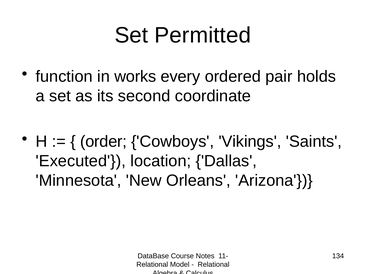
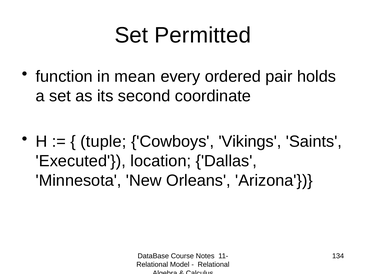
works: works -> mean (135, 77)
order: order -> tuple (103, 142)
